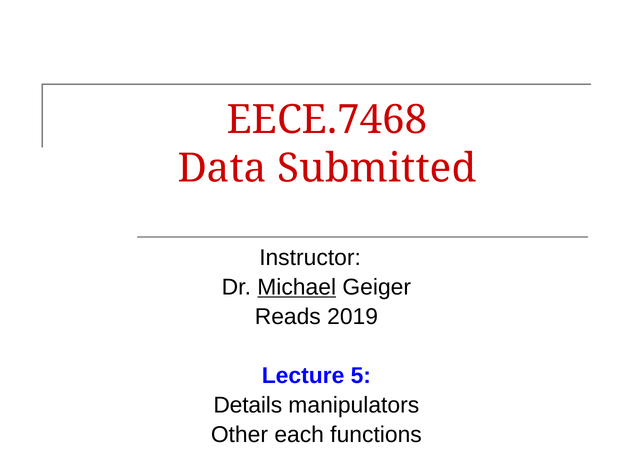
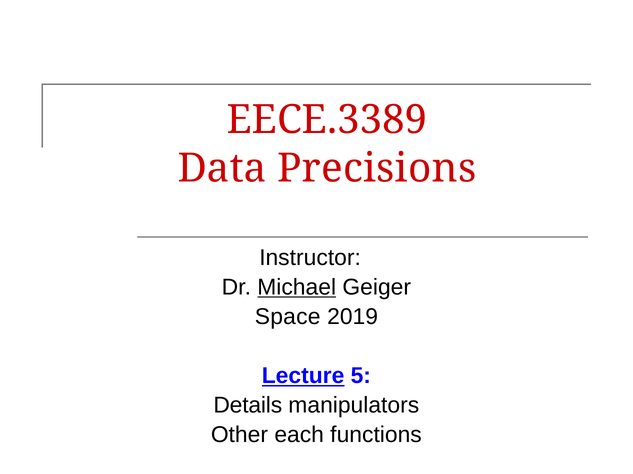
EECE.7468: EECE.7468 -> EECE.3389 (327, 120)
Submitted: Submitted -> Precisions (377, 168)
Reads: Reads -> Space (288, 317)
Lecture underline: none -> present (303, 376)
